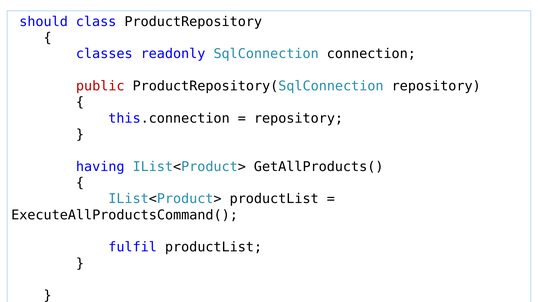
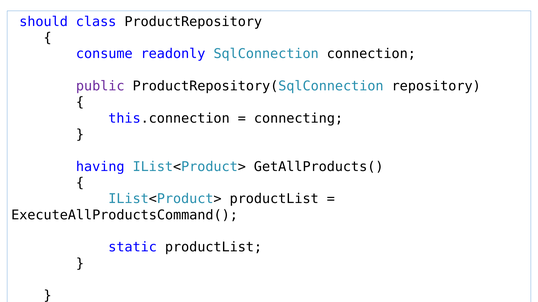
classes: classes -> consume (104, 54)
public colour: red -> purple (100, 86)
repository: repository -> connecting (299, 119)
fulfil: fulfil -> static (133, 248)
